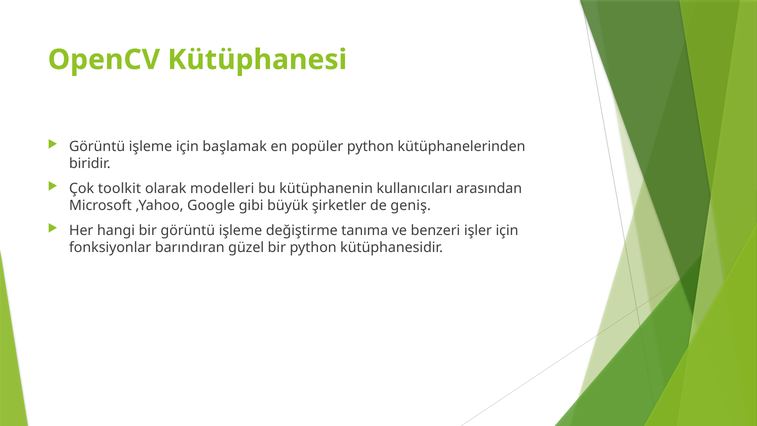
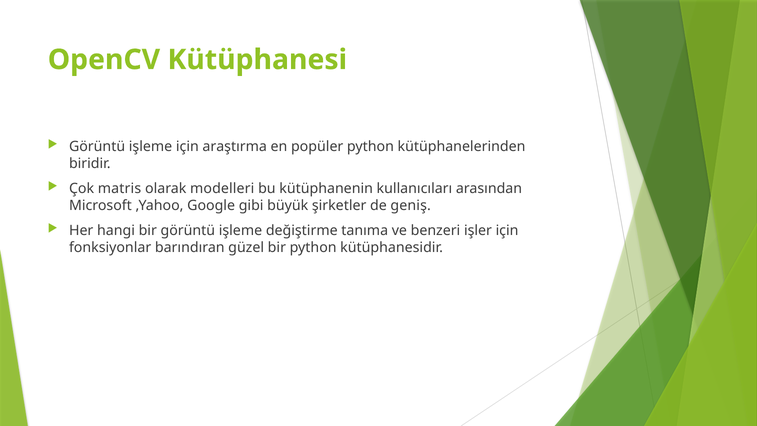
başlamak: başlamak -> araştırma (235, 147)
toolkit: toolkit -> matris (119, 188)
